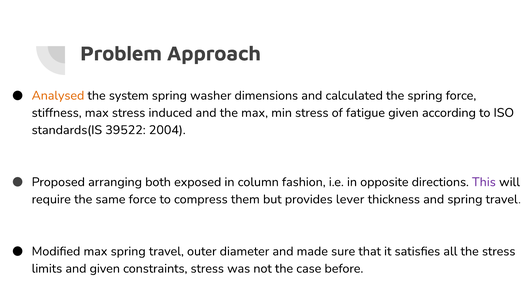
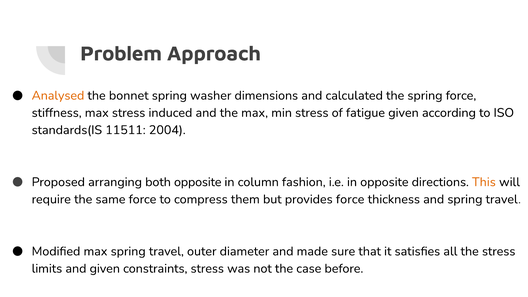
system: system -> bonnet (129, 95)
39522: 39522 -> 11511 (125, 130)
both exposed: exposed -> opposite (198, 182)
This colour: purple -> orange (484, 182)
provides lever: lever -> force (350, 199)
